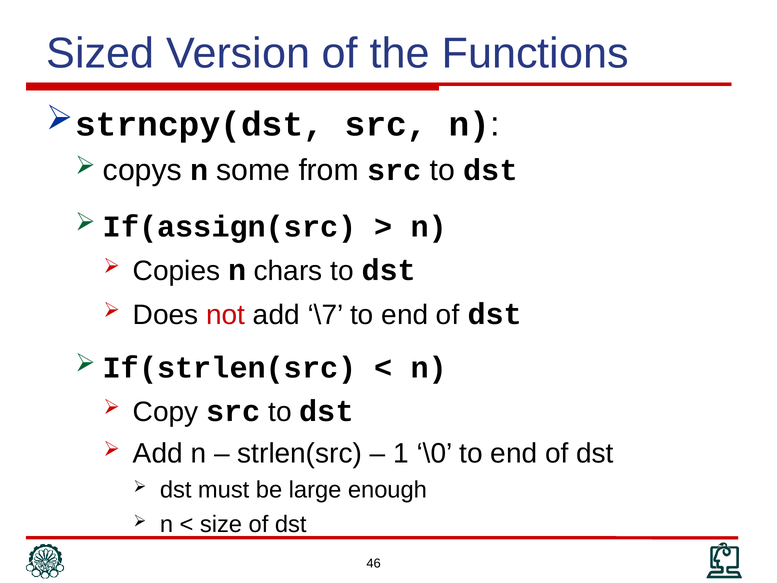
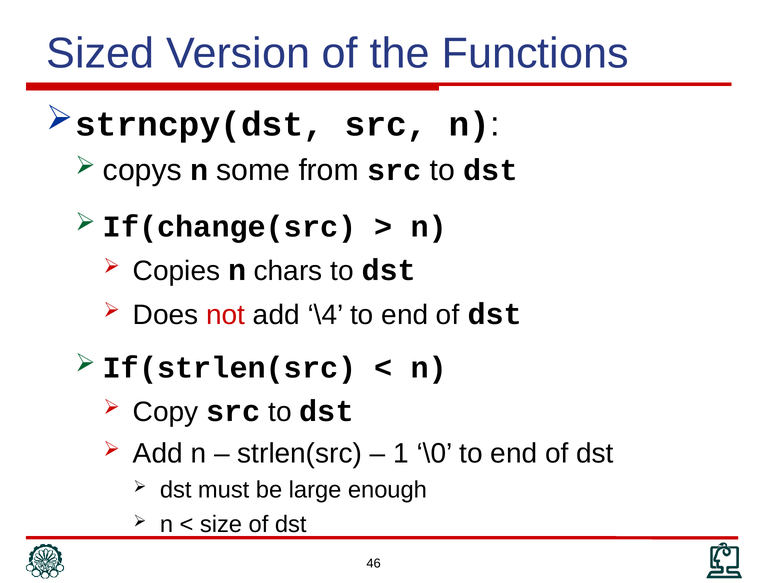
If(assign(src: If(assign(src -> If(change(src (230, 227)
\7: \7 -> \4 (325, 315)
